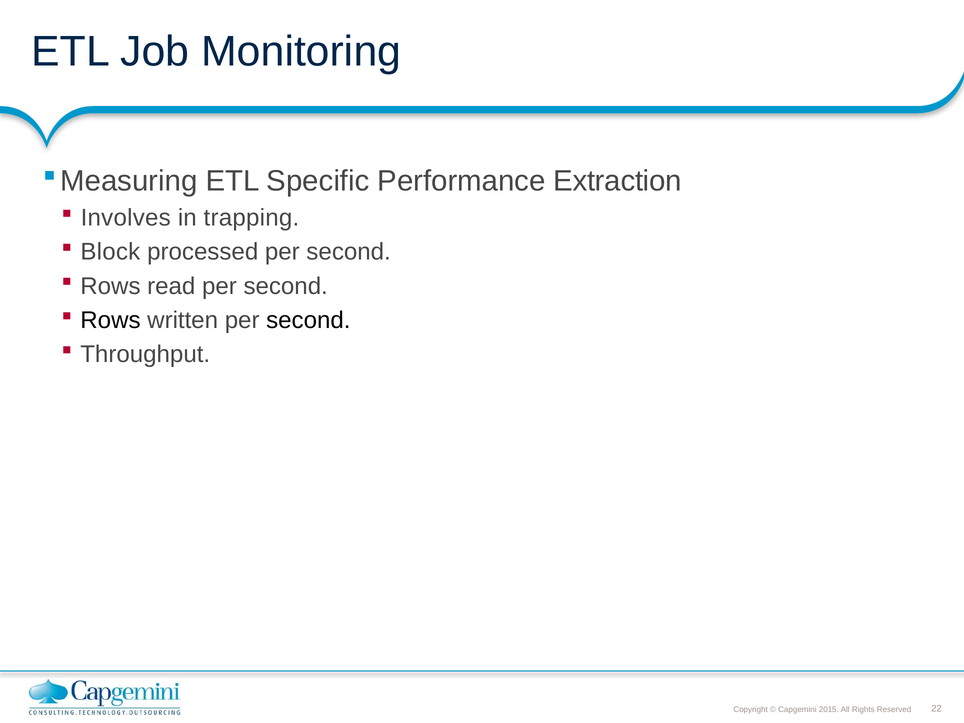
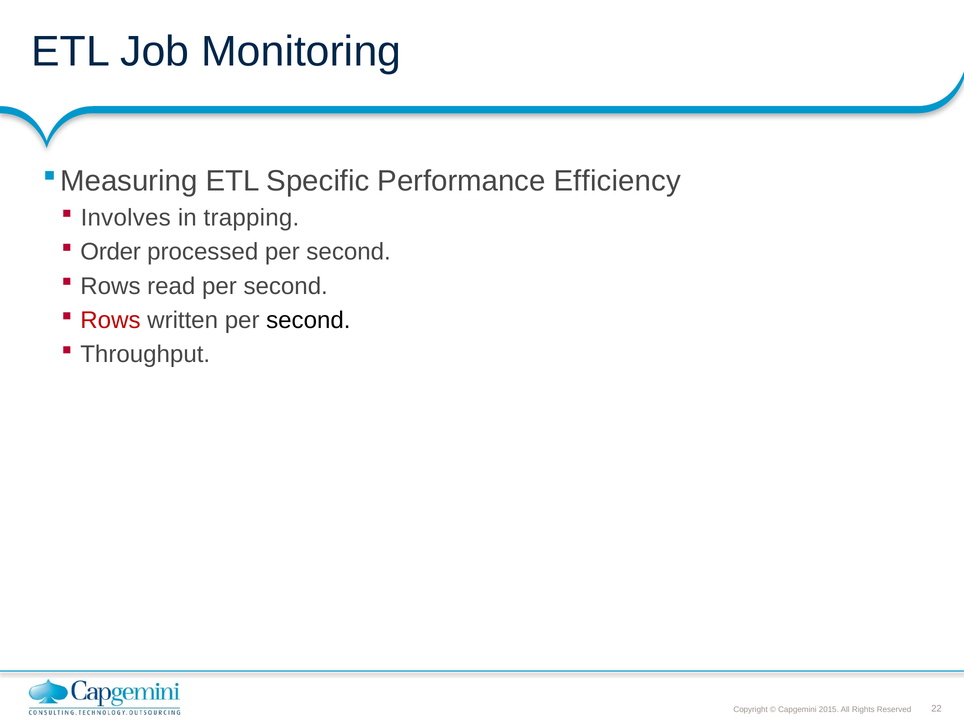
Extraction: Extraction -> Efficiency (617, 181)
Block: Block -> Order (111, 252)
Rows colour: black -> red (110, 320)
